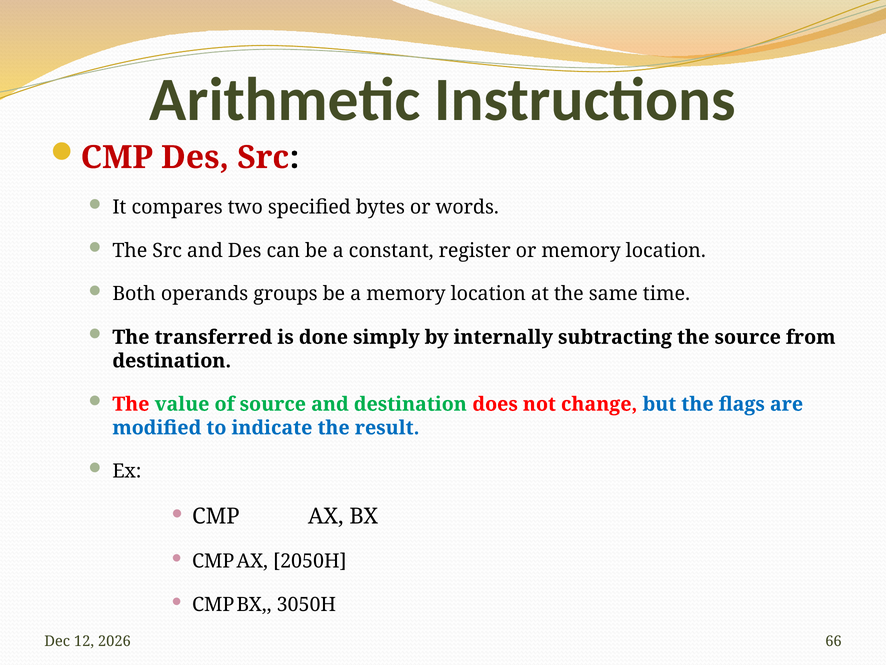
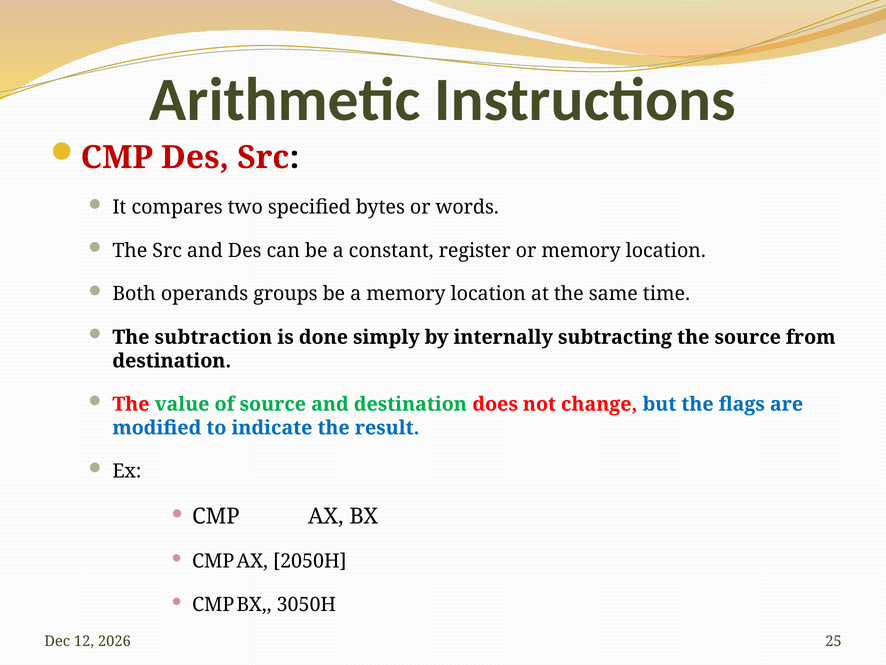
transferred: transferred -> subtraction (213, 337)
66: 66 -> 25 (834, 641)
